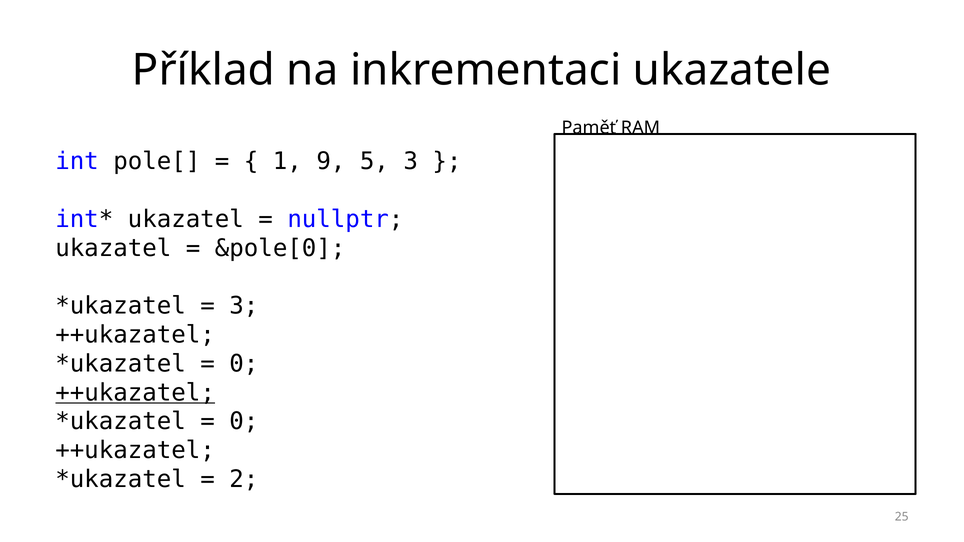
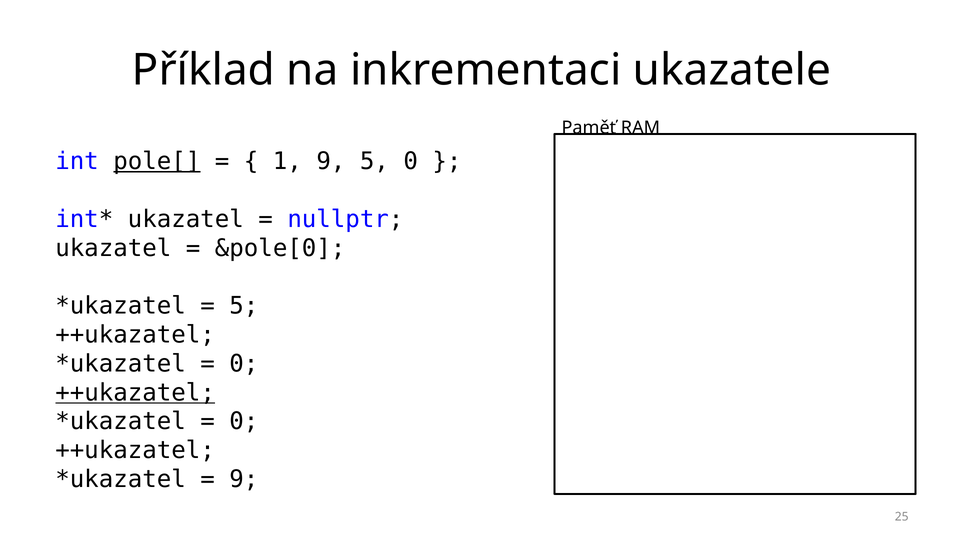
pole[ underline: none -> present (157, 161)
5 3: 3 -> 0 (411, 161)
3: 3 -> 5 (244, 306)
2: 2 -> 9 (244, 480)
